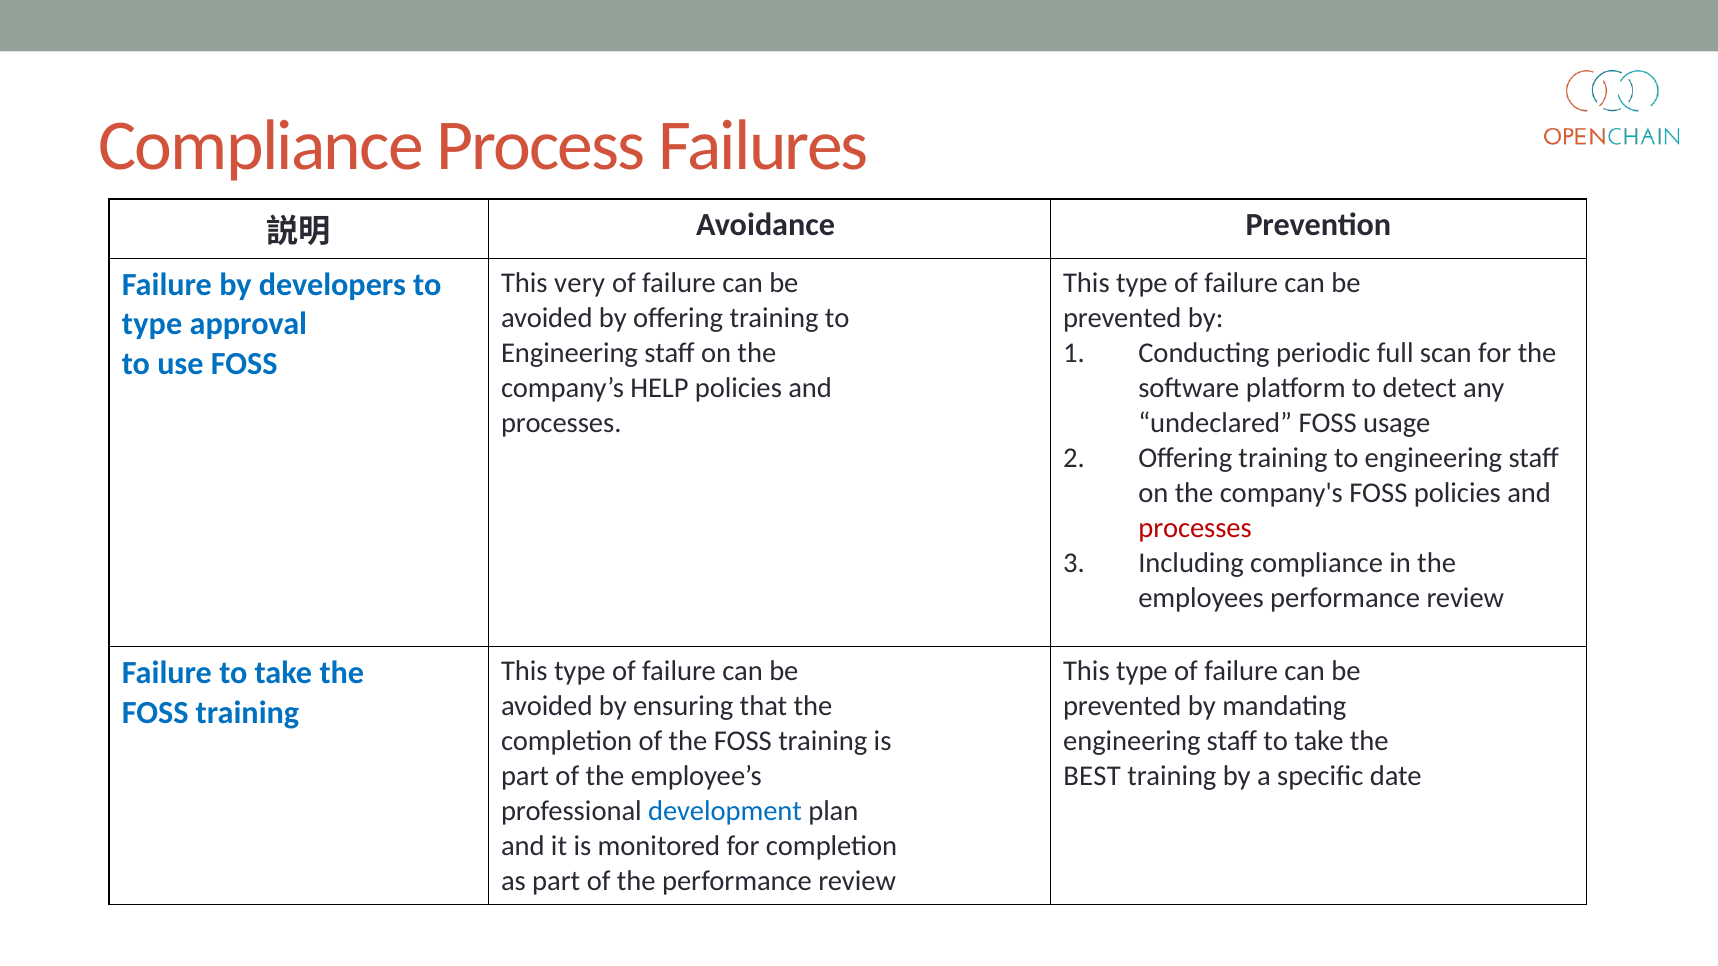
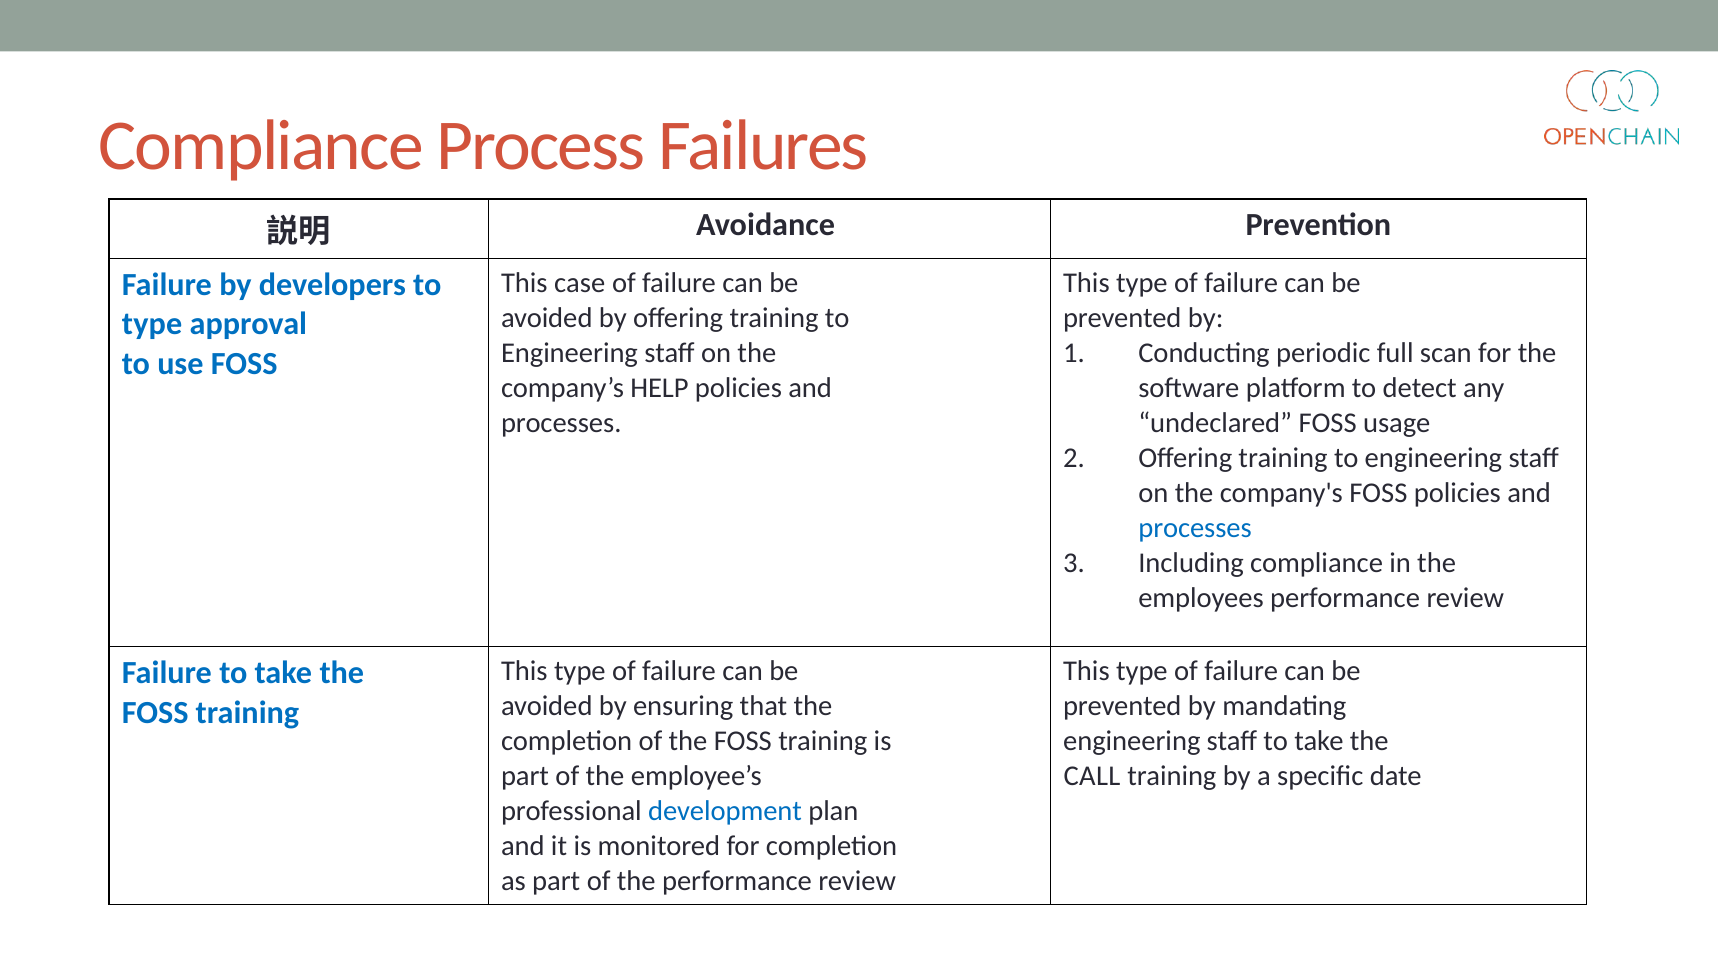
very: very -> case (580, 283)
processes colour: red -> blue (1195, 528)
BEST: BEST -> CALL (1092, 776)
